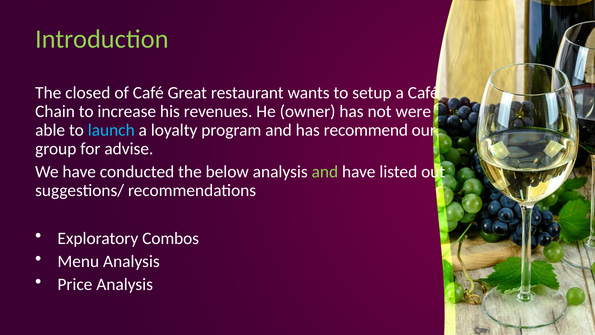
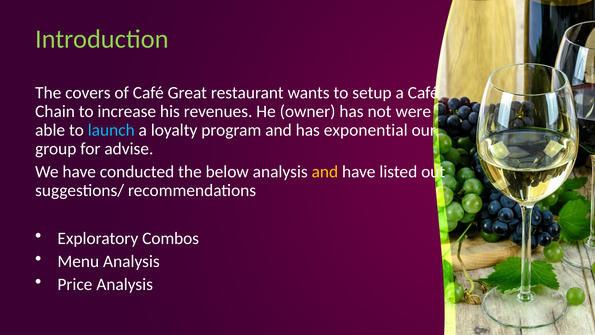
closed: closed -> covers (88, 93)
recommend: recommend -> exponential (366, 130)
and colour: light green -> yellow (325, 172)
